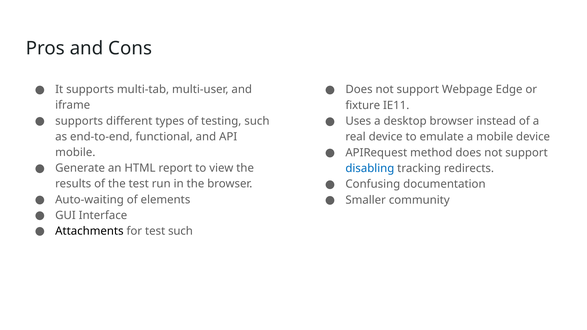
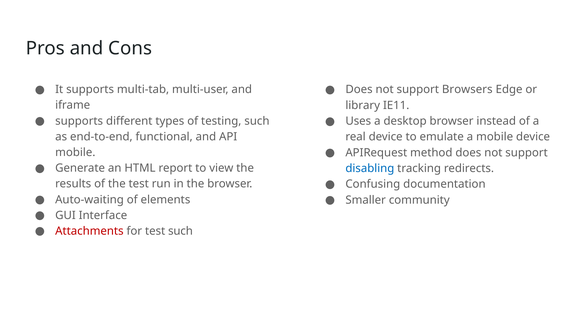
Webpage: Webpage -> Browsers (467, 90)
fixture: fixture -> library (363, 105)
Attachments colour: black -> red (89, 231)
